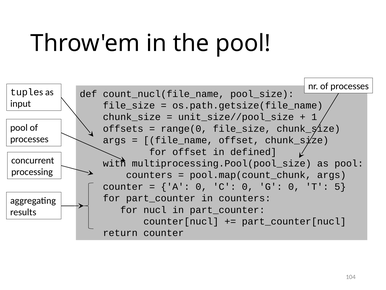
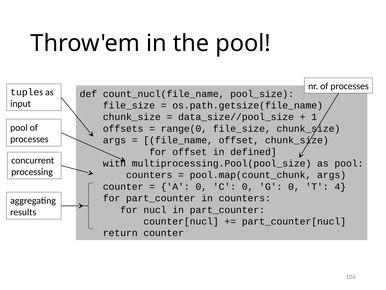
unit_size//pool_size: unit_size//pool_size -> data_size//pool_size (236, 117)
5: 5 -> 4 (340, 186)
